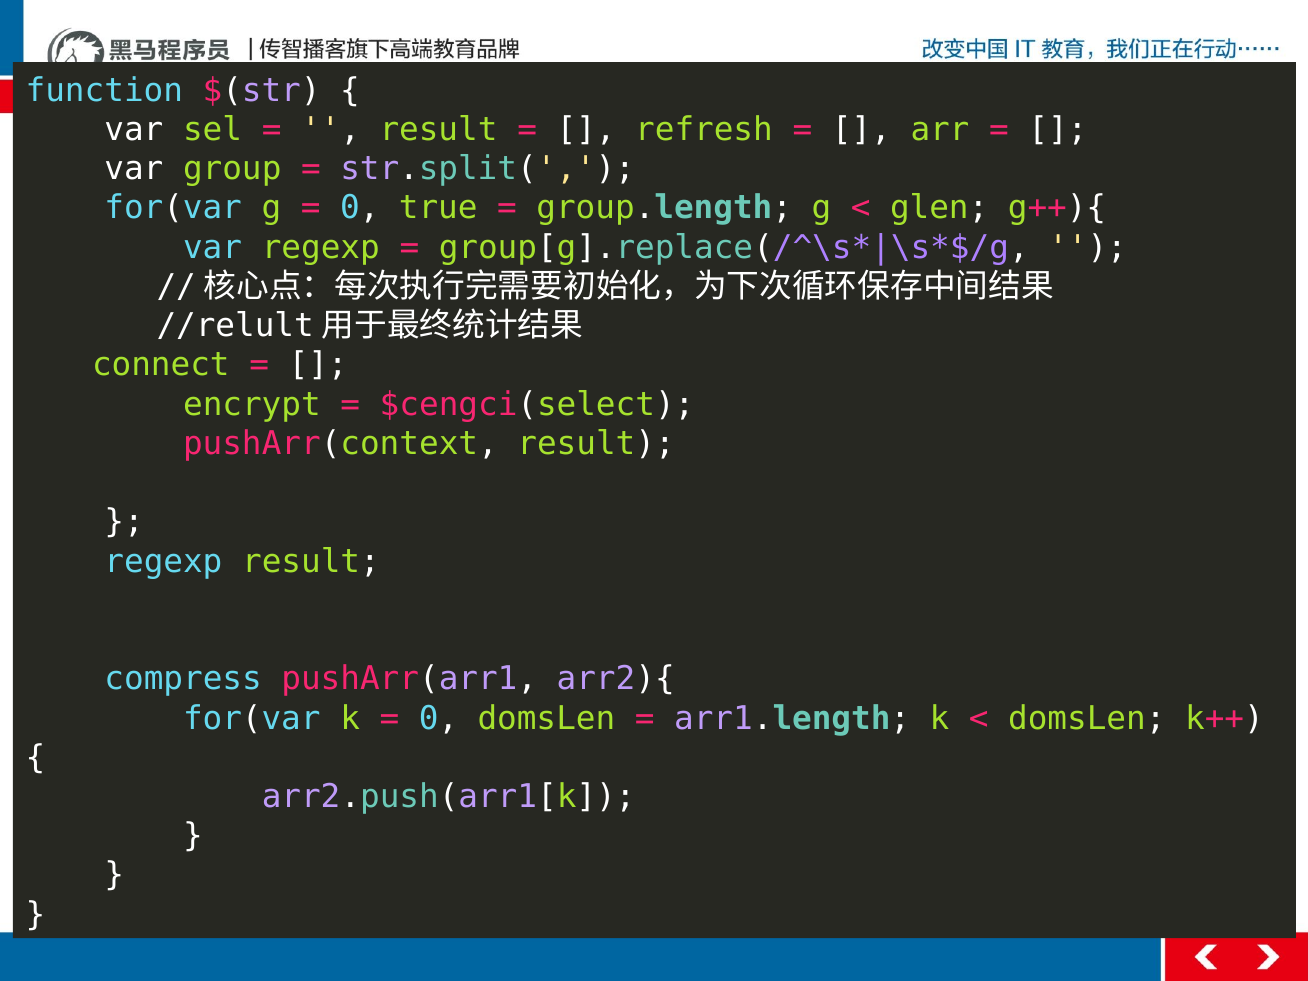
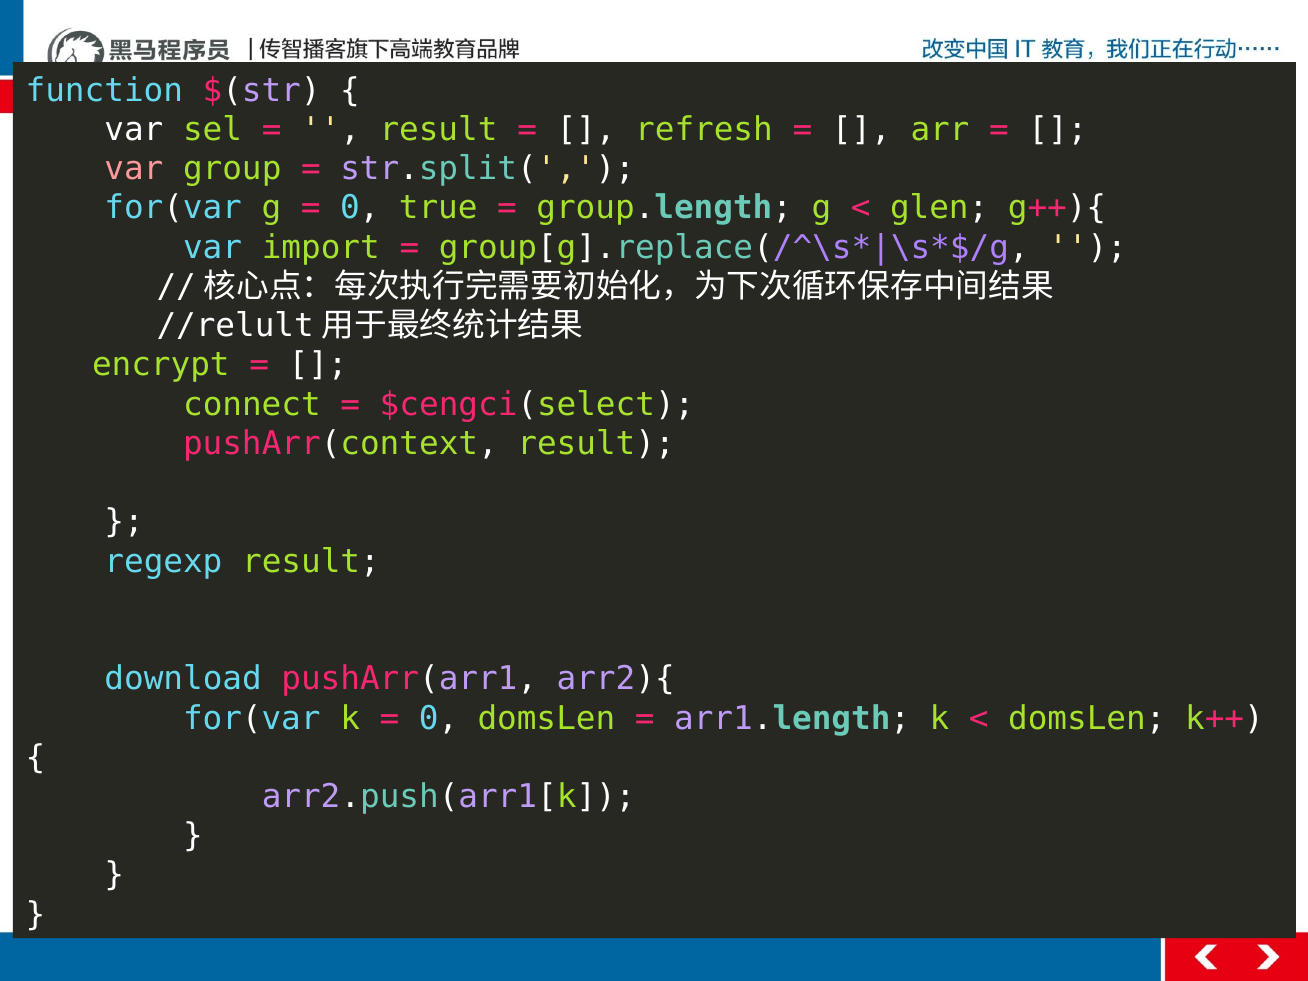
var colour: white -> pink (134, 169)
var regexp: regexp -> import (321, 247)
connect: connect -> encrypt (161, 365)
encrypt: encrypt -> connect (252, 404)
compress: compress -> download (183, 679)
